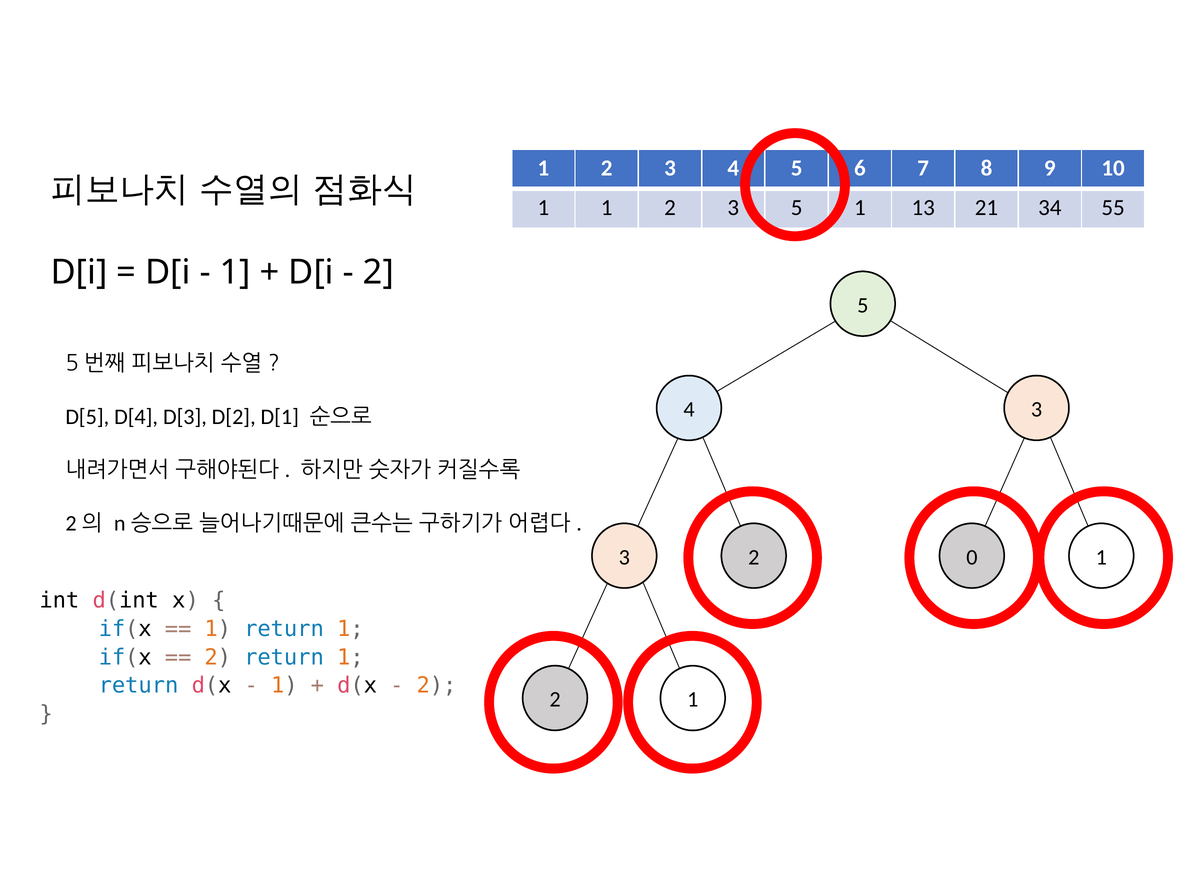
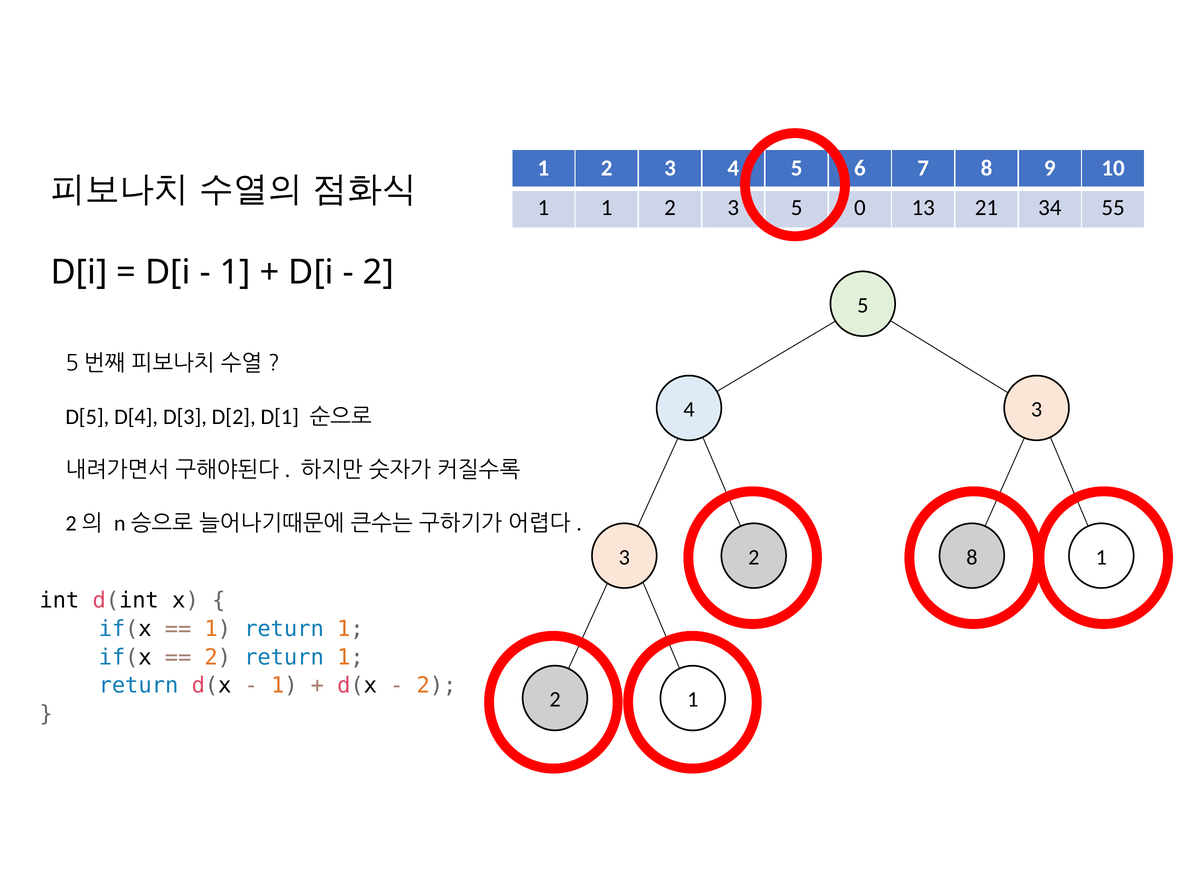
5 1: 1 -> 0 (860, 207)
2 0: 0 -> 8 (972, 557)
